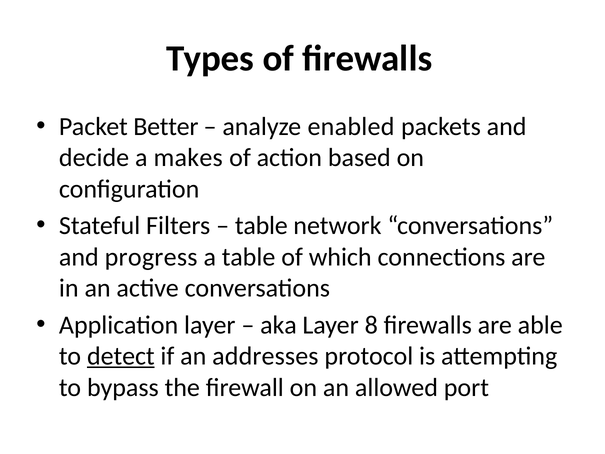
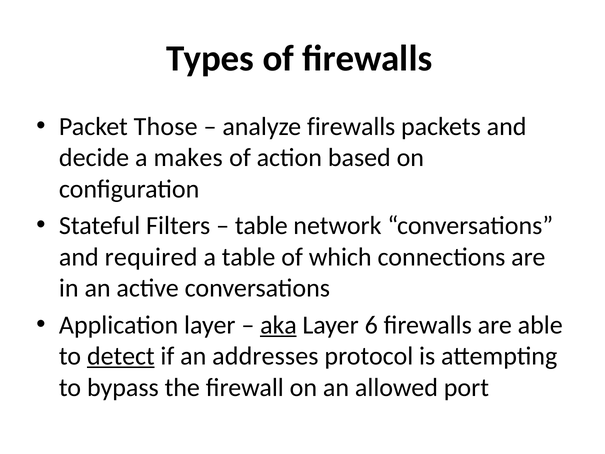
Better: Better -> Those (166, 126)
analyze enabled: enabled -> firewalls (351, 126)
progress: progress -> required (151, 257)
aka underline: none -> present (278, 325)
8: 8 -> 6 (371, 325)
